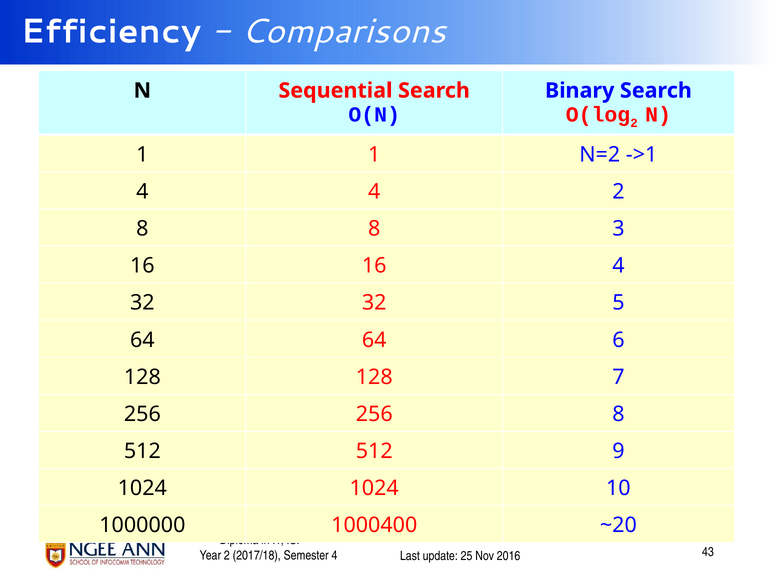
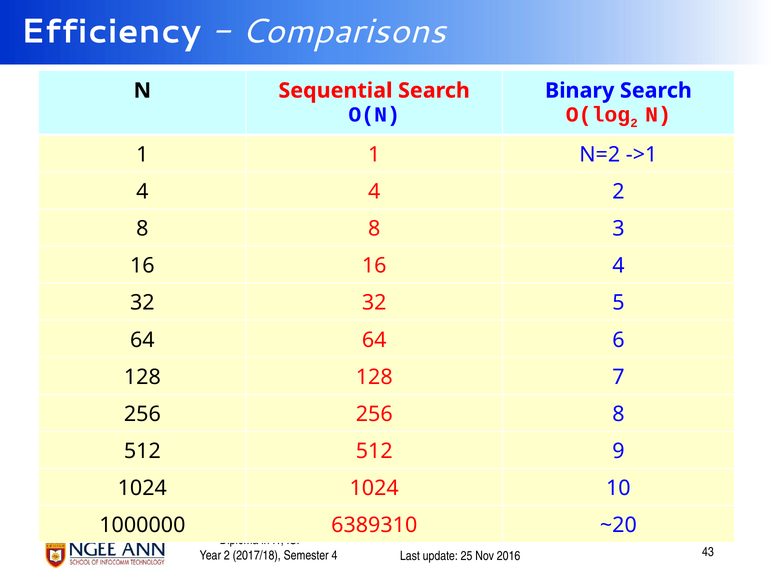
1000400: 1000400 -> 6389310 (374, 526)
